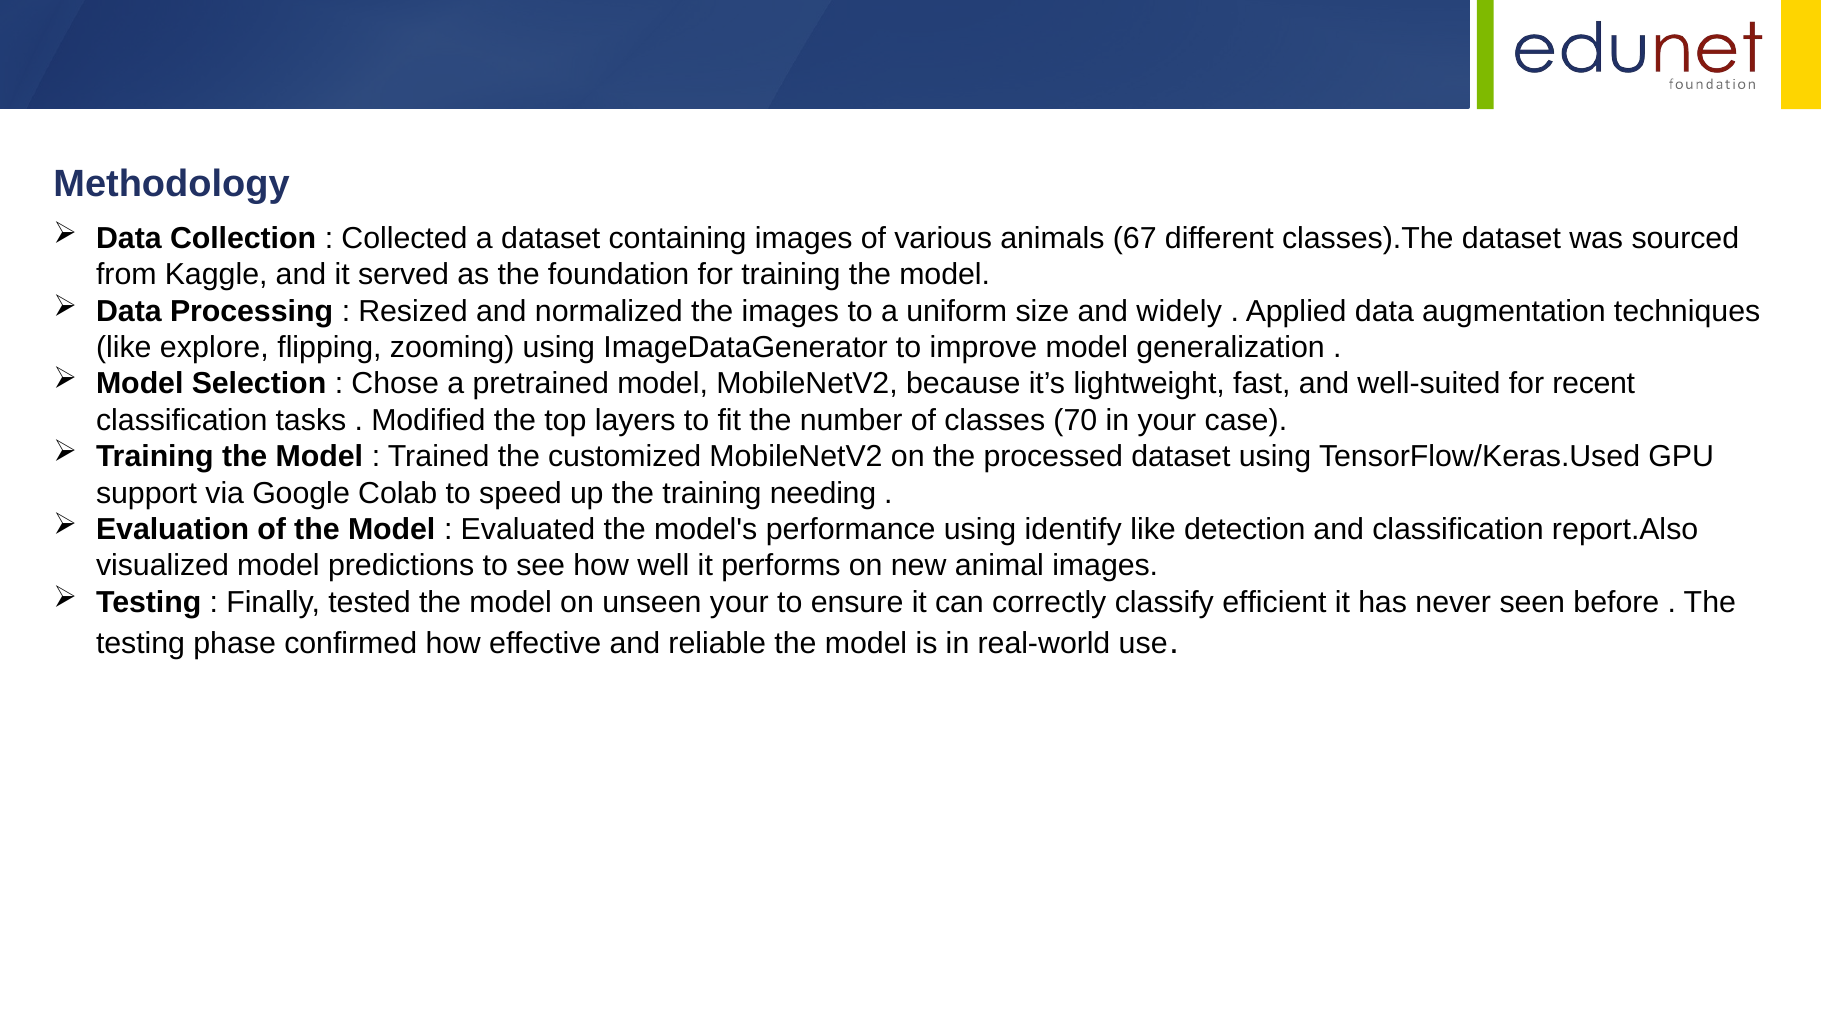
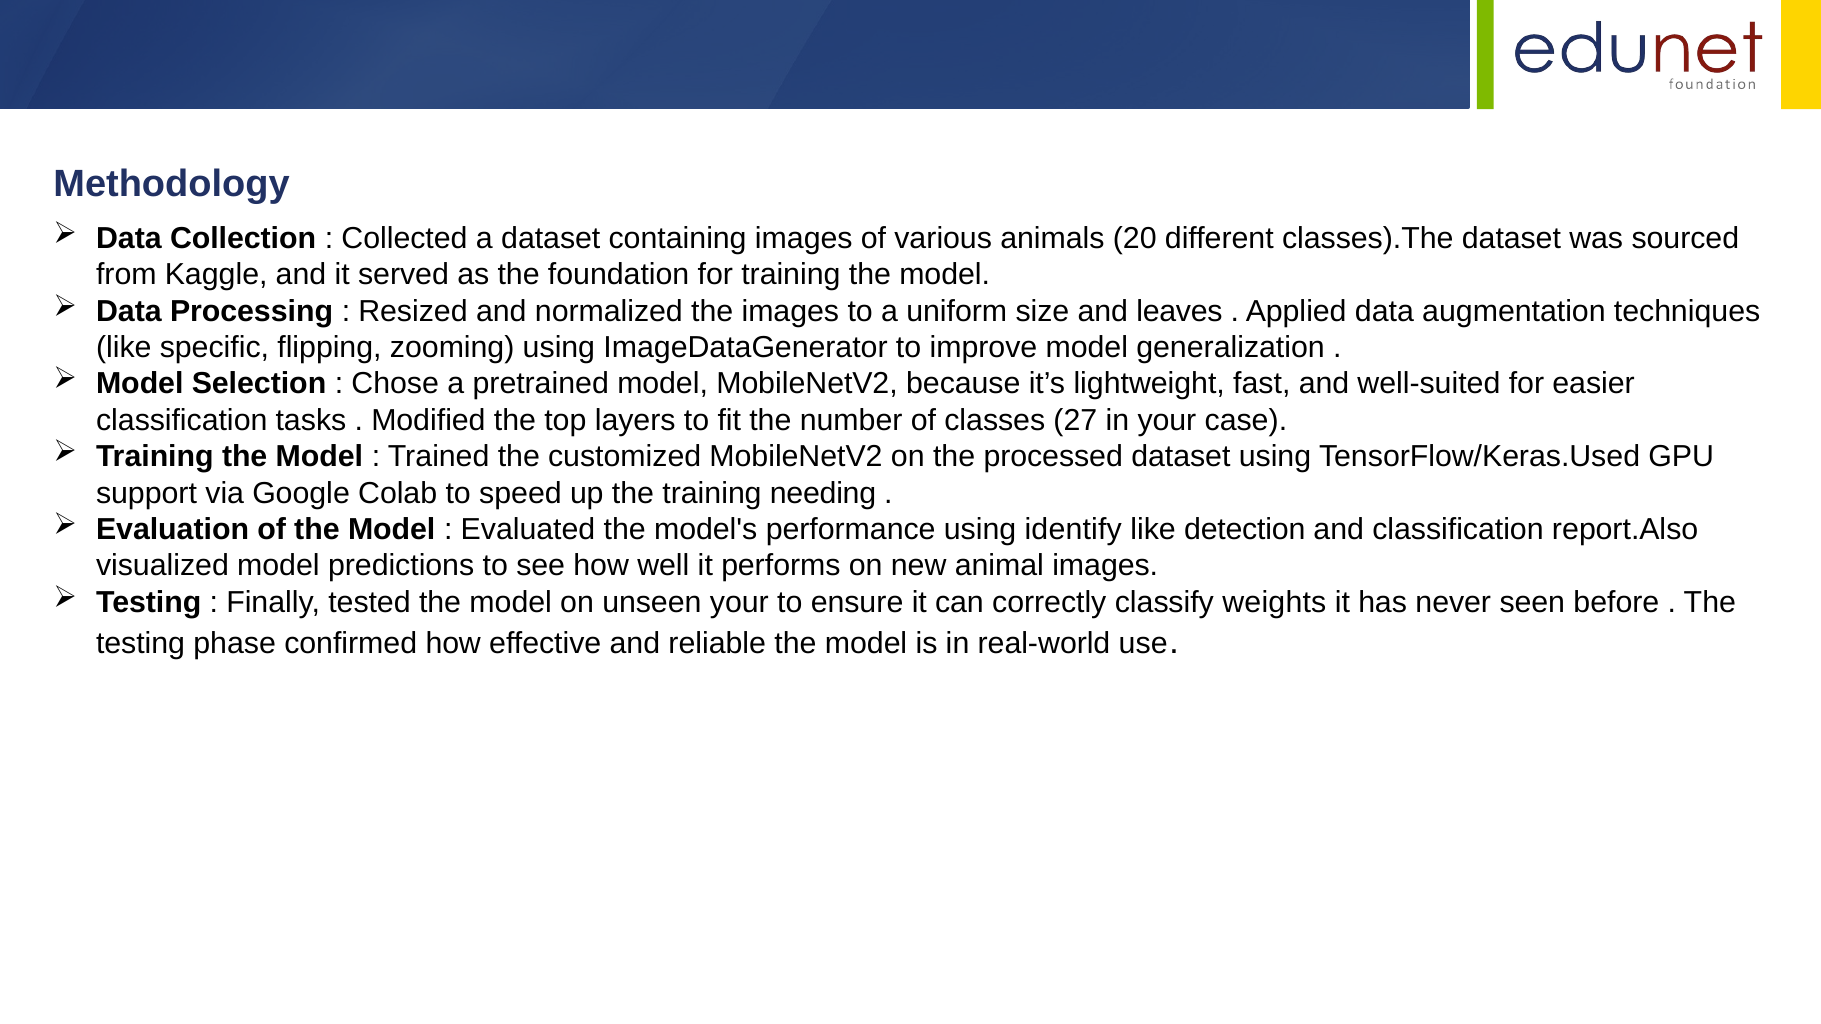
67: 67 -> 20 (1135, 238)
widely: widely -> leaves (1179, 311)
explore: explore -> specific (214, 348)
recent: recent -> easier (1594, 384)
70: 70 -> 27 (1075, 420)
efficient: efficient -> weights (1274, 602)
